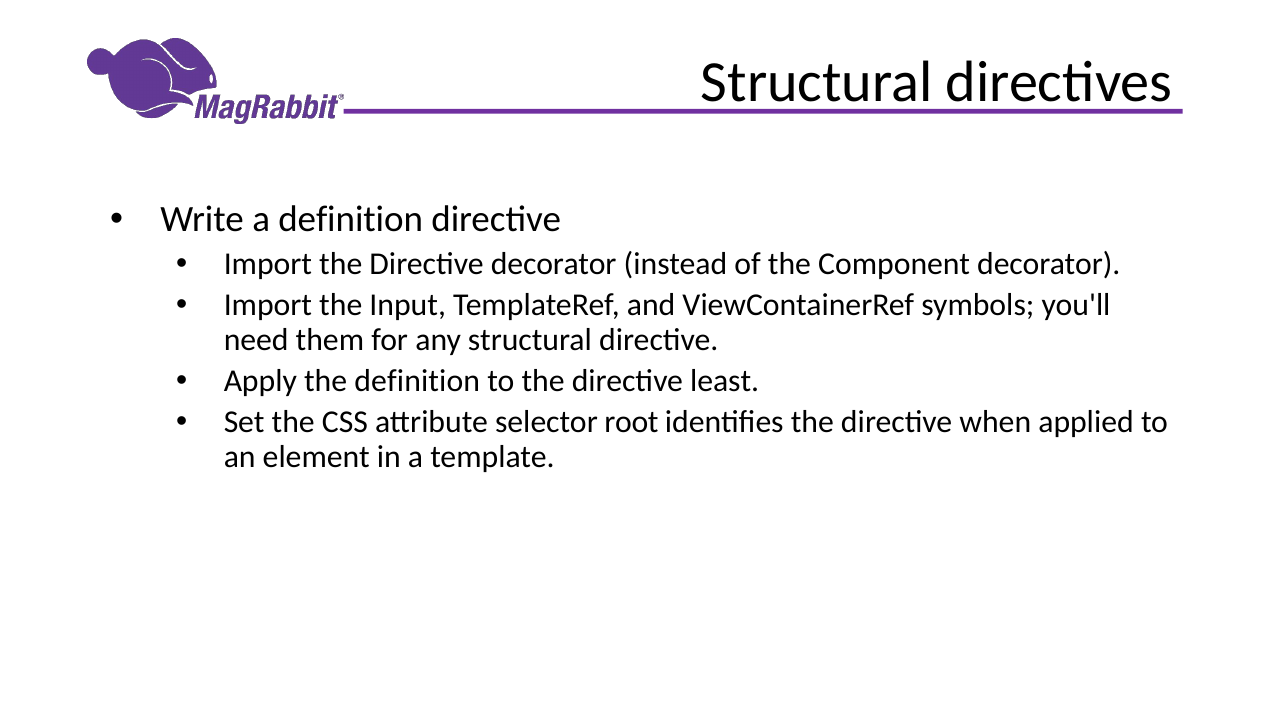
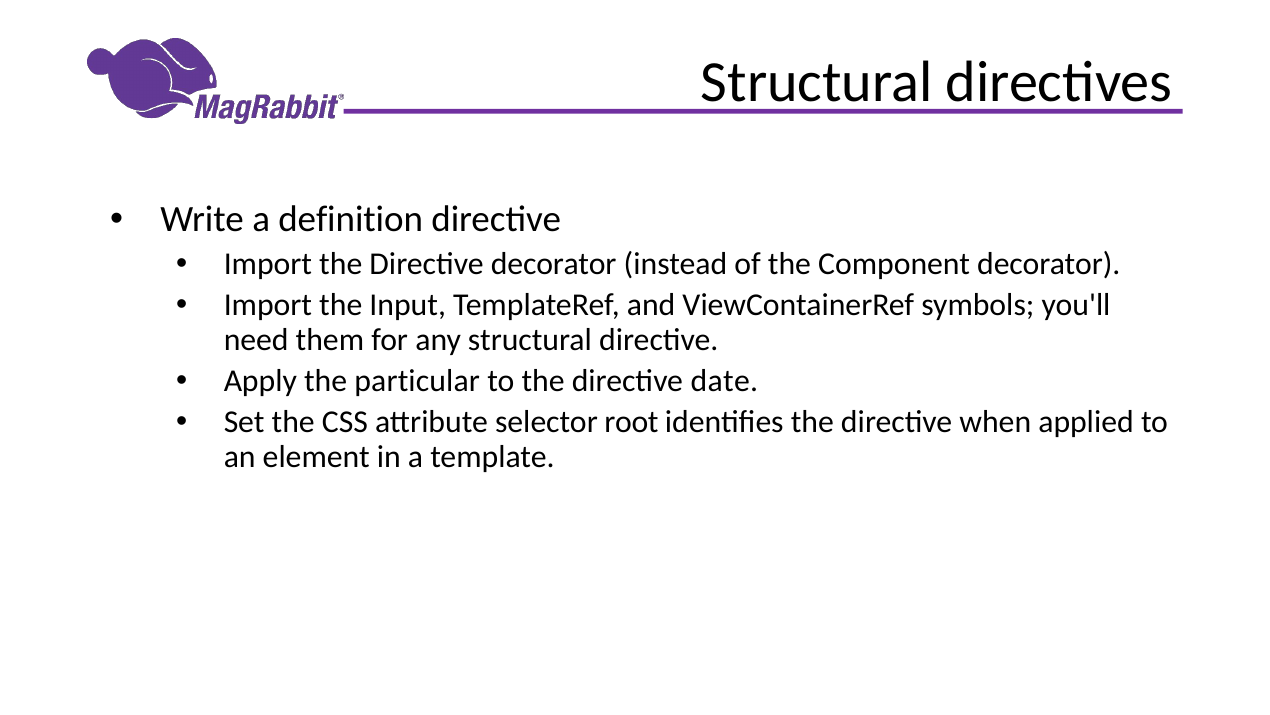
the definition: definition -> particular (417, 381)
least: least -> date (724, 381)
